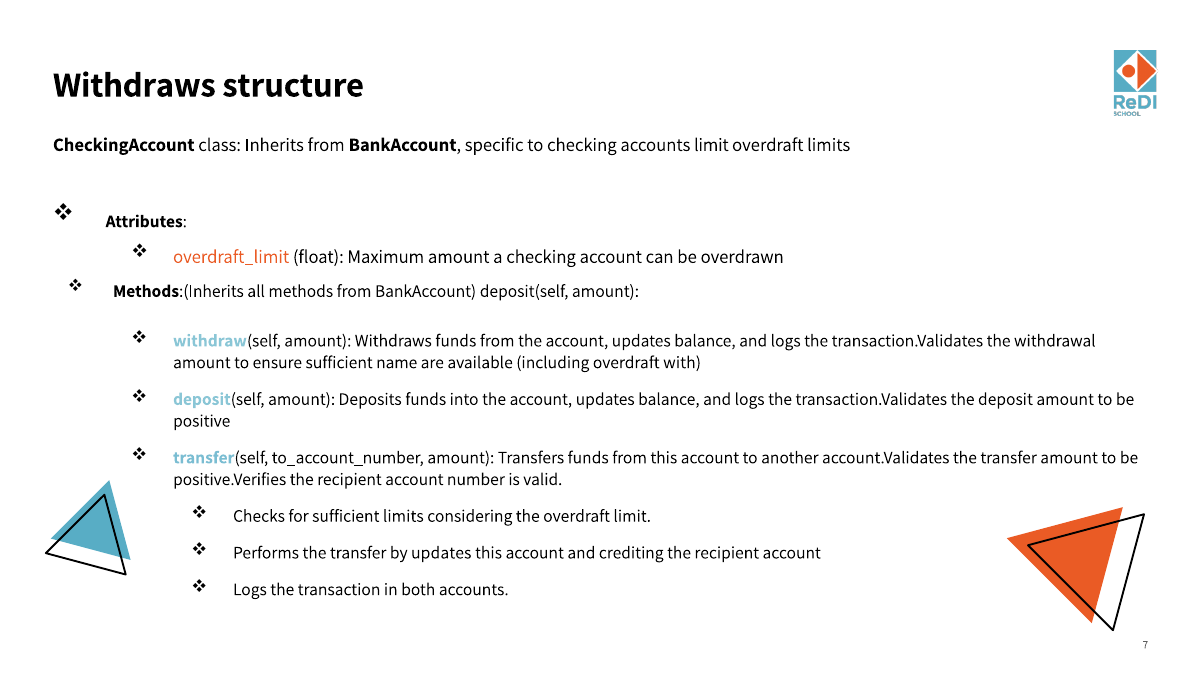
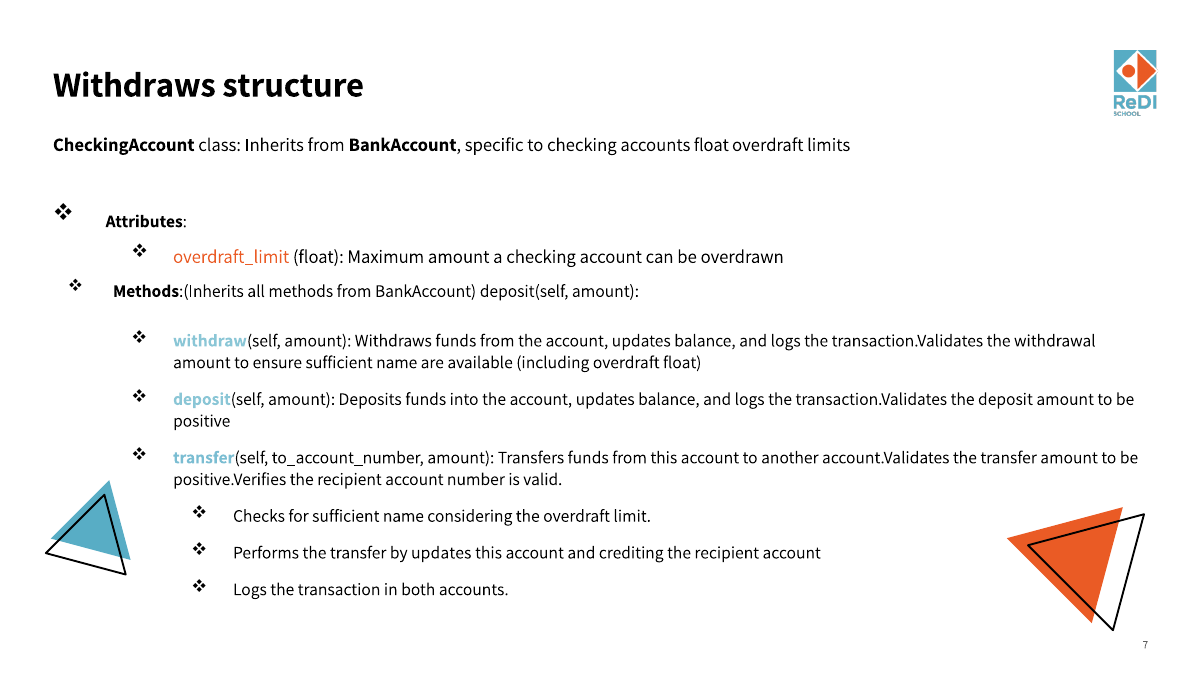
accounts limit: limit -> float (711, 145)
overdraft with: with -> float (682, 363)
for sufficient limits: limits -> name (403, 516)
